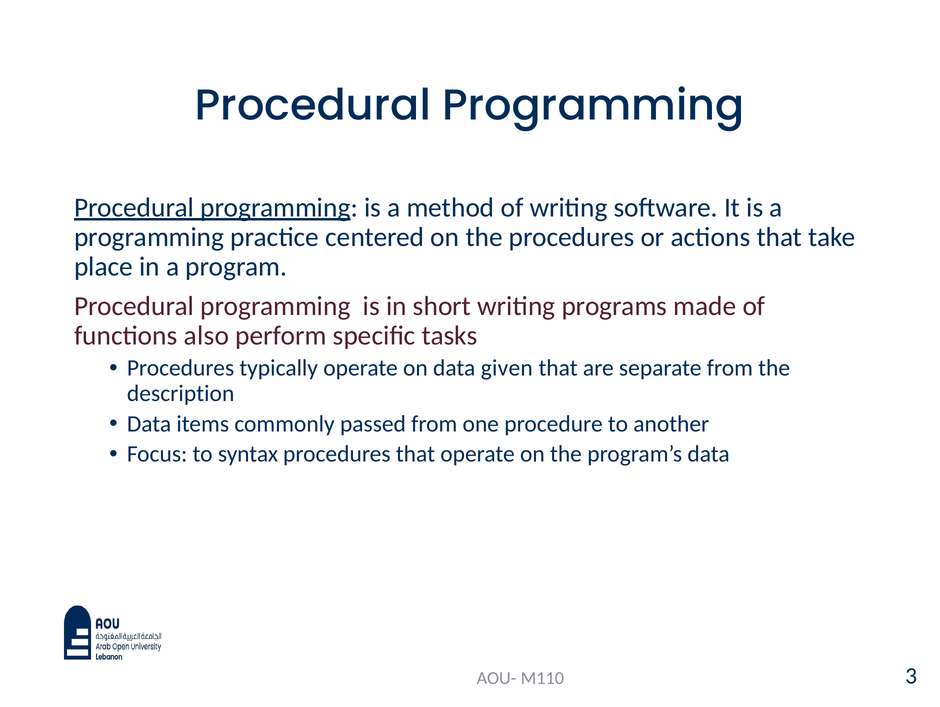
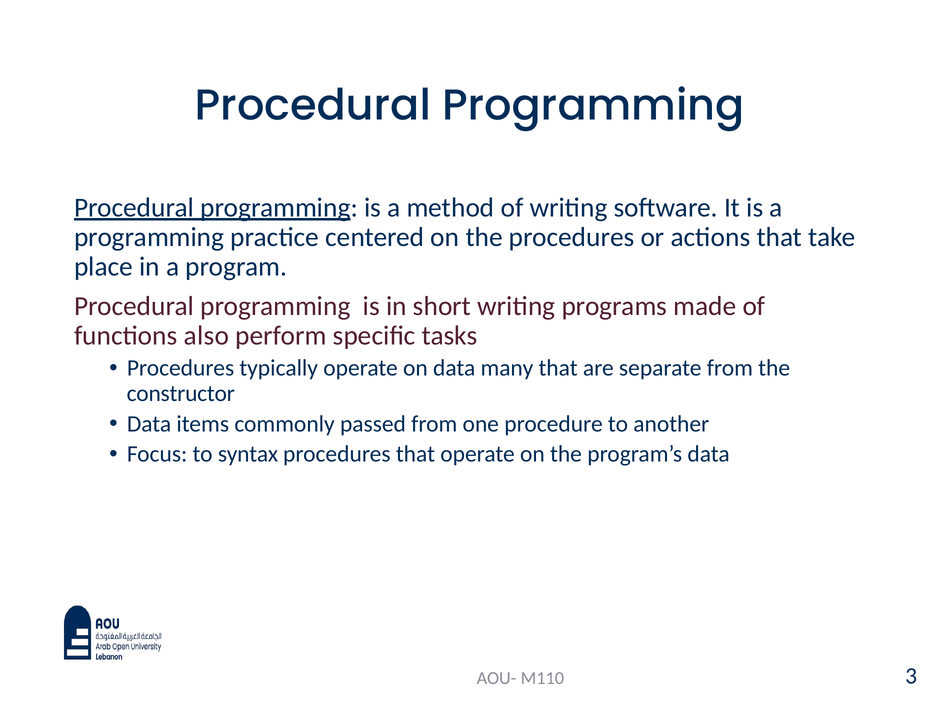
given: given -> many (507, 368)
description: description -> constructor (181, 394)
